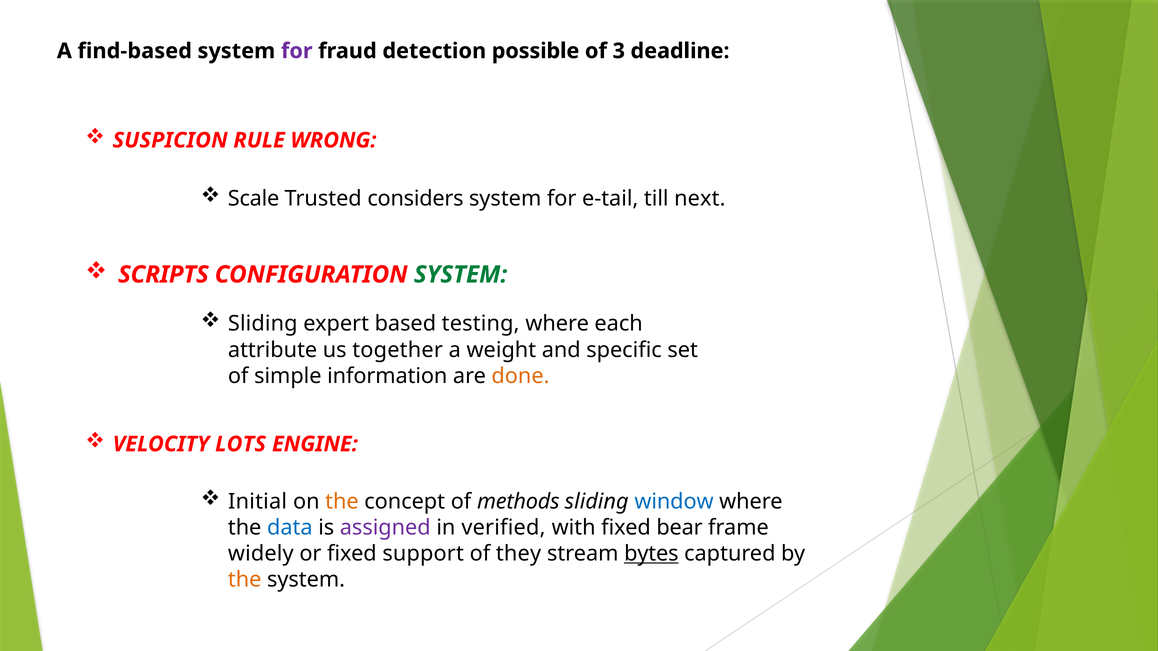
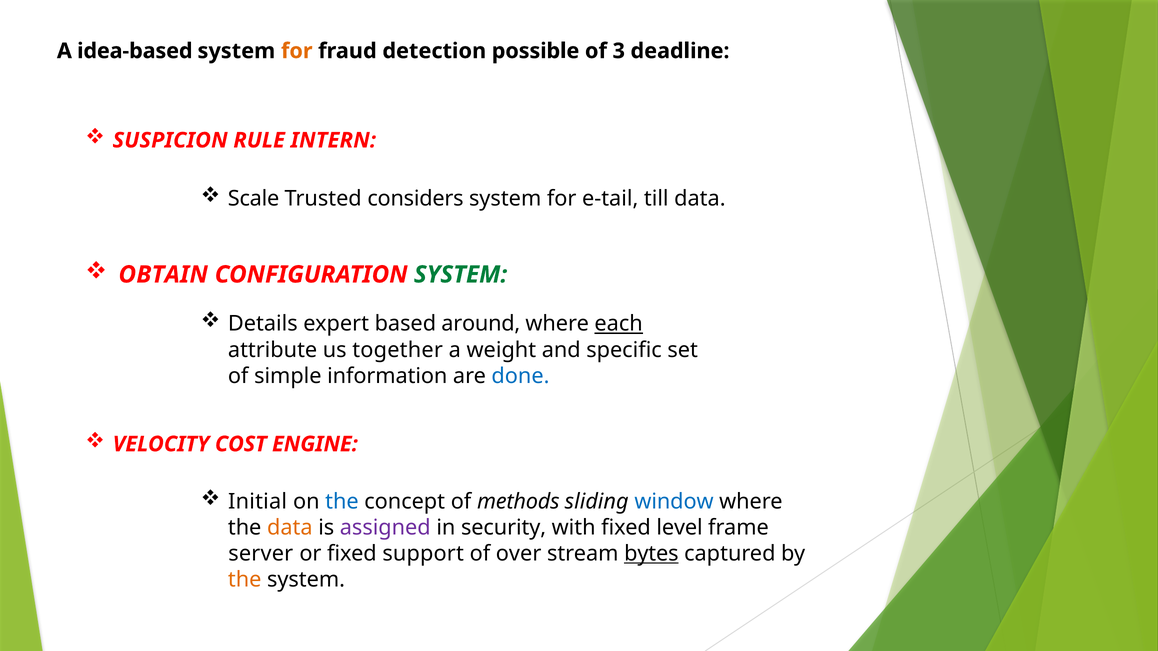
find-based: find-based -> idea-based (135, 51)
for colour: purple -> orange (297, 51)
WRONG: WRONG -> INTERN (333, 140)
till next: next -> data (700, 199)
SCRIPTS: SCRIPTS -> OBTAIN (163, 275)
Sliding: Sliding -> Details (263, 324)
testing: testing -> around (481, 324)
each underline: none -> present (619, 324)
done colour: orange -> blue (520, 376)
LOTS: LOTS -> COST (241, 444)
the colour: orange -> blue (342, 502)
data colour: blue -> orange (290, 528)
verified: verified -> security (504, 528)
bear: bear -> level (680, 528)
widely: widely -> server (261, 554)
they: they -> over (519, 554)
